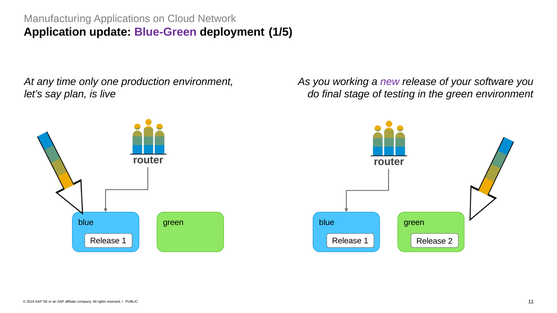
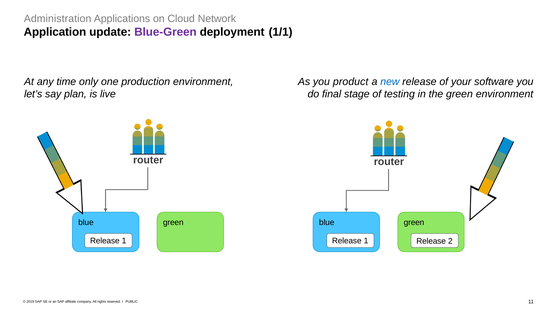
Manufacturing: Manufacturing -> Administration (58, 19)
1/5: 1/5 -> 1/1 (281, 32)
working: working -> product (351, 82)
new colour: purple -> blue (390, 82)
